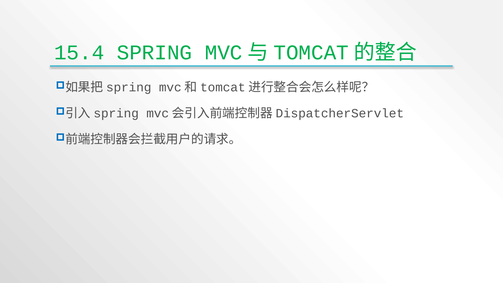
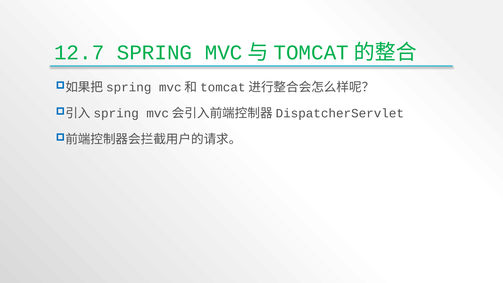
15.4: 15.4 -> 12.7 (79, 53)
